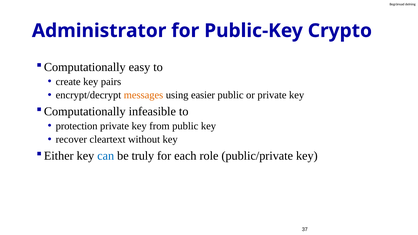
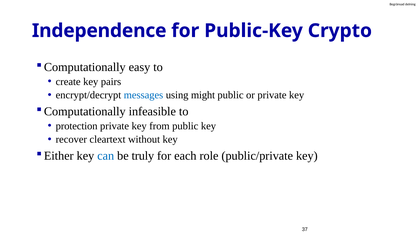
Administrator: Administrator -> Independence (99, 31)
messages colour: orange -> blue (144, 95)
easier: easier -> might (203, 95)
